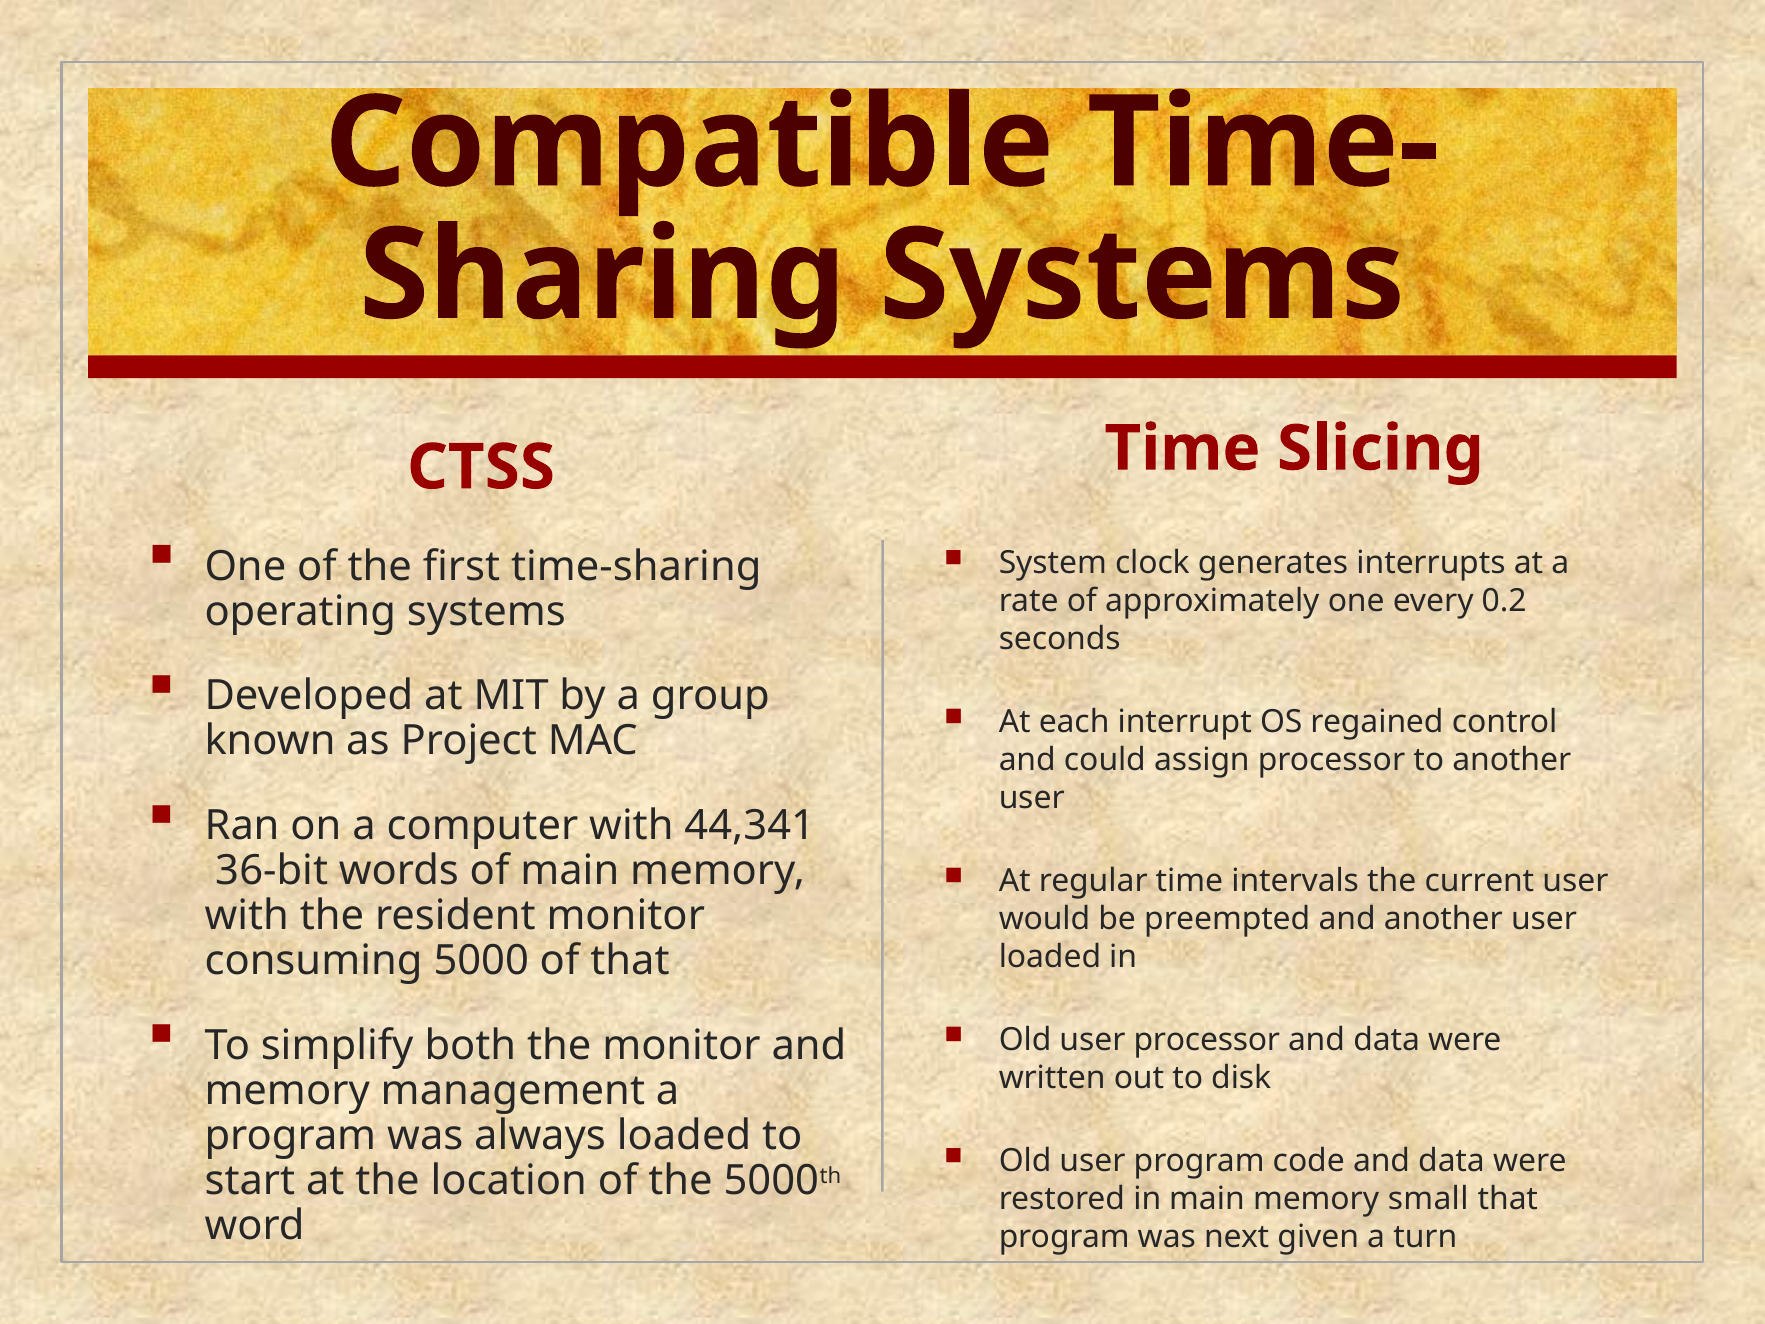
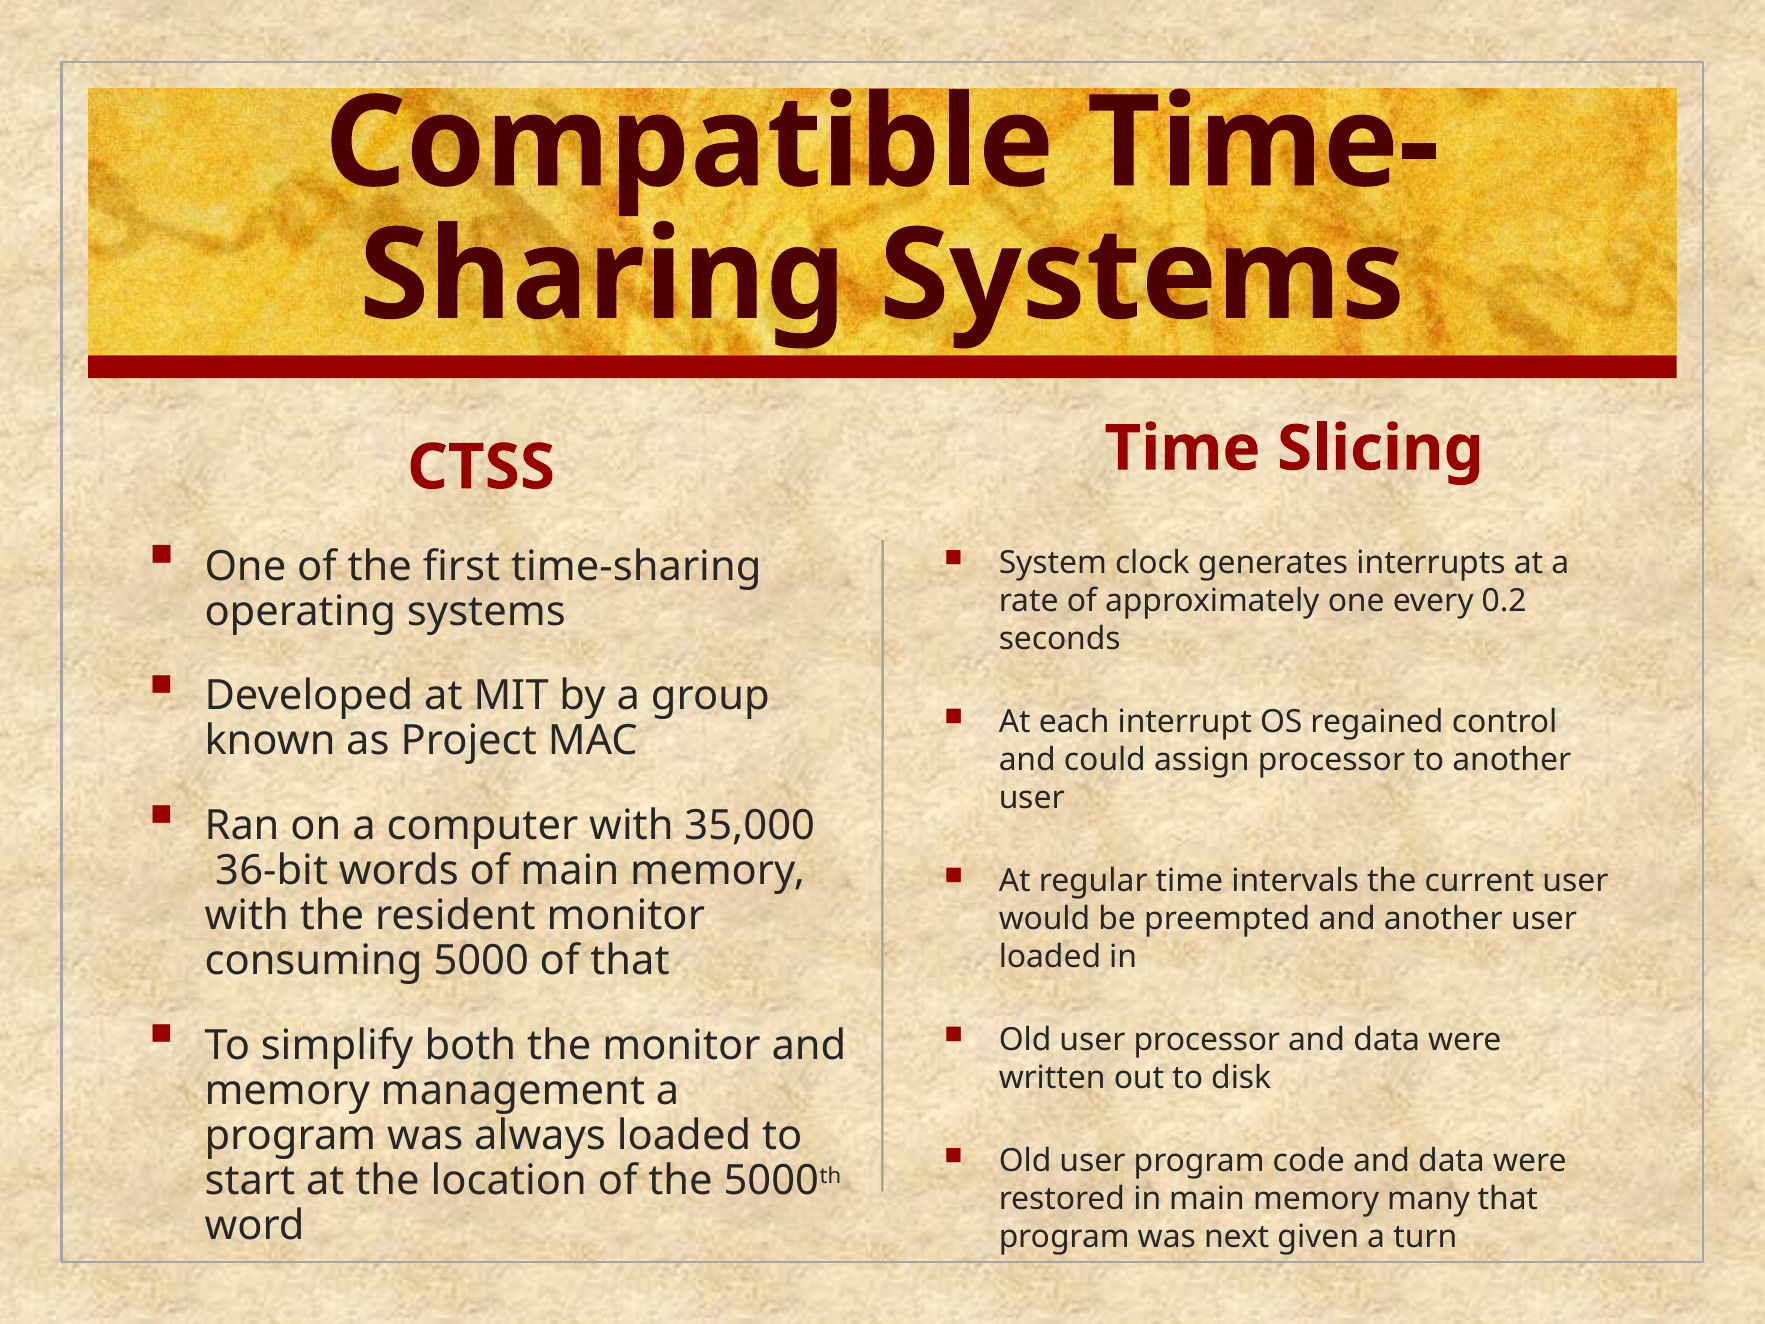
44,341: 44,341 -> 35,000 (750, 826)
small: small -> many (1428, 1199)
